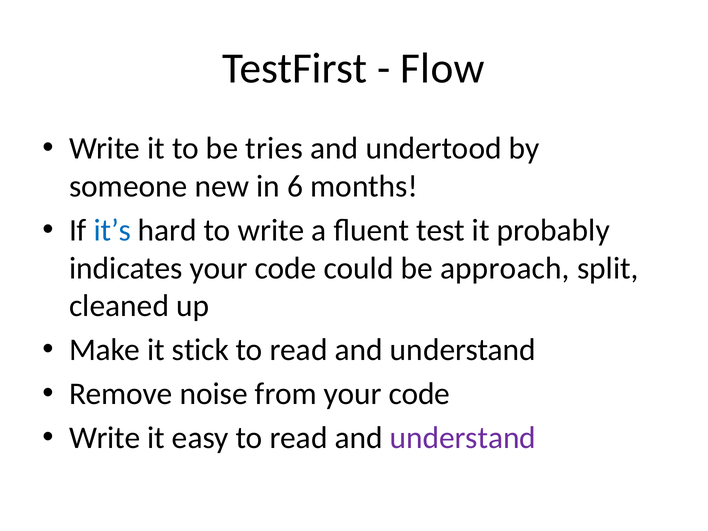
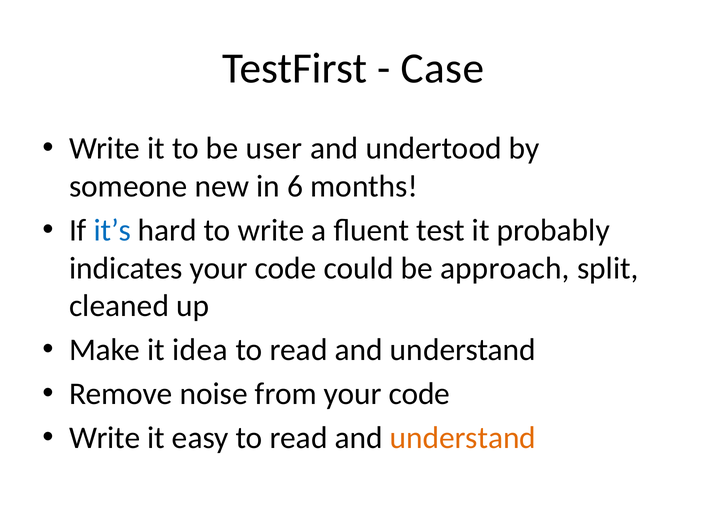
Flow: Flow -> Case (442, 69)
tries: tries -> user (274, 149)
stick: stick -> idea (200, 350)
understand colour: purple -> orange (463, 438)
